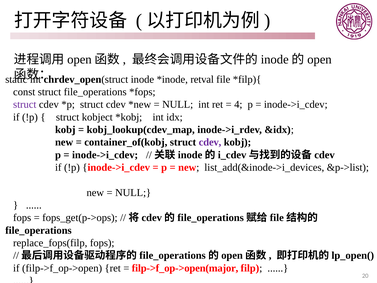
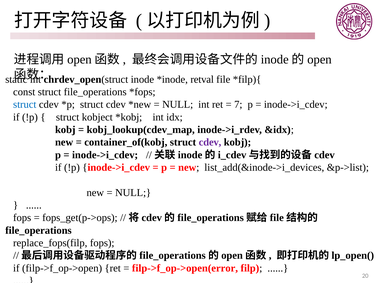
struct colour: purple -> blue (25, 104)
4: 4 -> 7 (238, 104)
filp->f_op->open(major: filp->f_op->open(major -> filp->f_op->open(error (185, 268)
